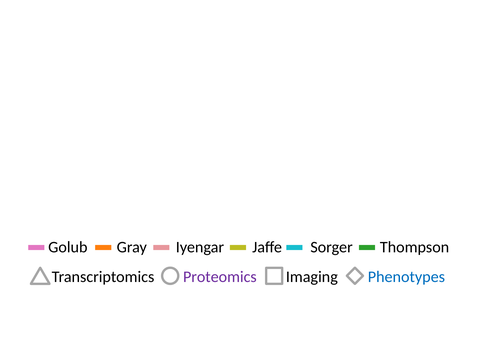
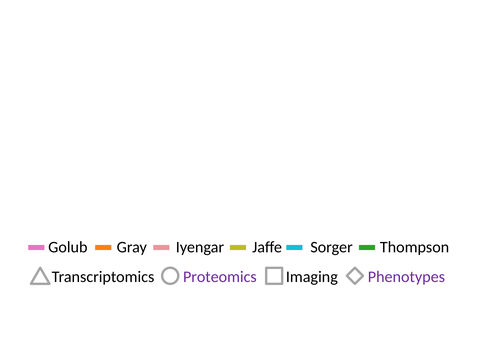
Phenotypes colour: blue -> purple (406, 277)
